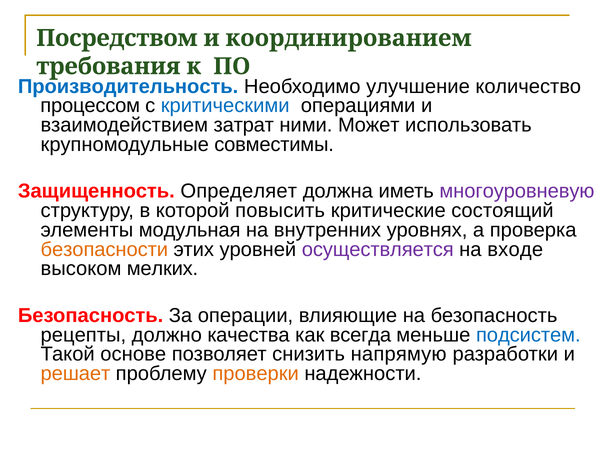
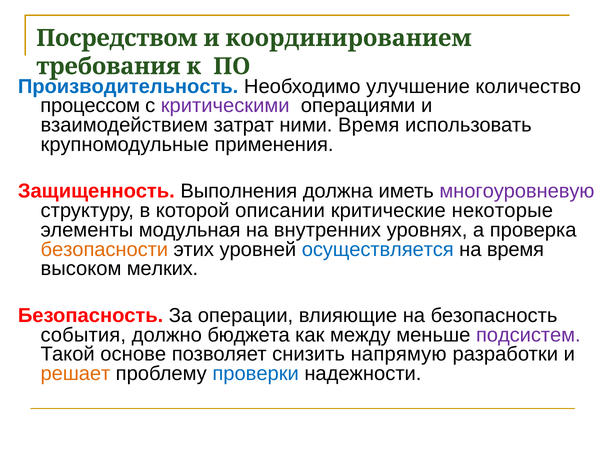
критическими colour: blue -> purple (225, 106)
ними Может: Может -> Время (369, 125)
совместимы: совместимы -> применения (274, 144)
Определяет: Определяет -> Выполнения (239, 191)
повысить: повысить -> описании (280, 211)
состоящий: состоящий -> некоторые (502, 211)
осуществляется colour: purple -> blue (378, 249)
на входе: входе -> время (515, 249)
рецепты: рецепты -> события (83, 335)
качества: качества -> бюджета (249, 335)
всегда: всегда -> между (360, 335)
подсистем colour: blue -> purple (528, 335)
проверки colour: orange -> blue (256, 373)
